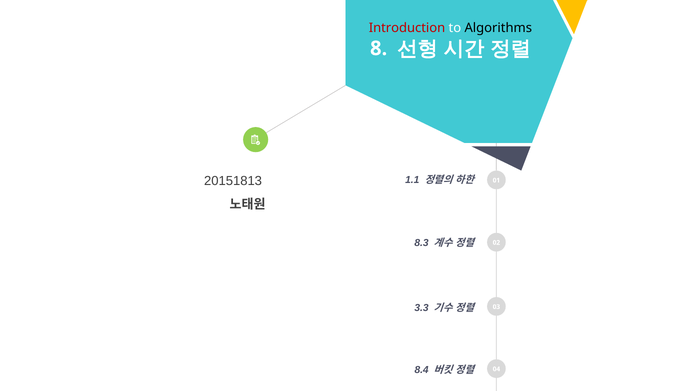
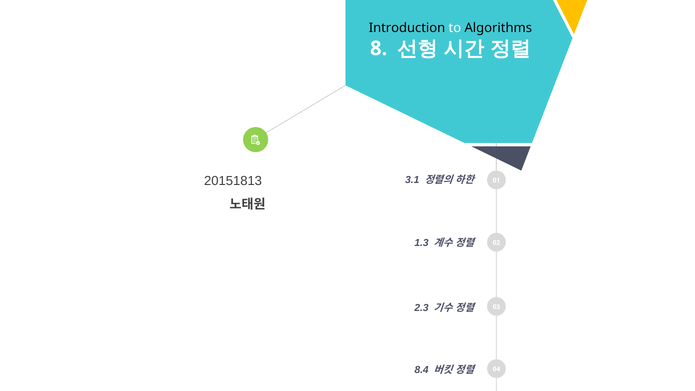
Introduction colour: red -> black (407, 28)
1.1: 1.1 -> 3.1 (412, 180)
8.3: 8.3 -> 1.3 (422, 243)
3.3: 3.3 -> 2.3 (422, 308)
